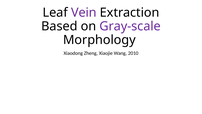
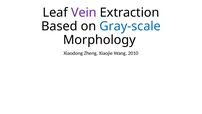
Gray-scale colour: purple -> blue (130, 26)
